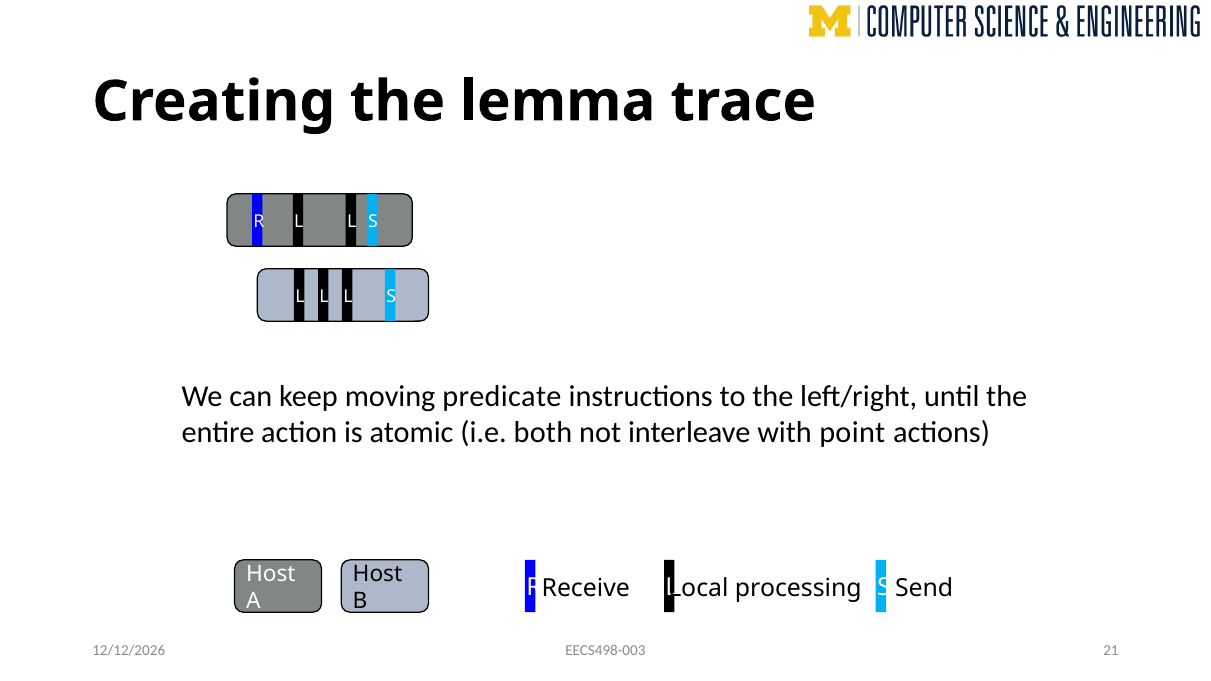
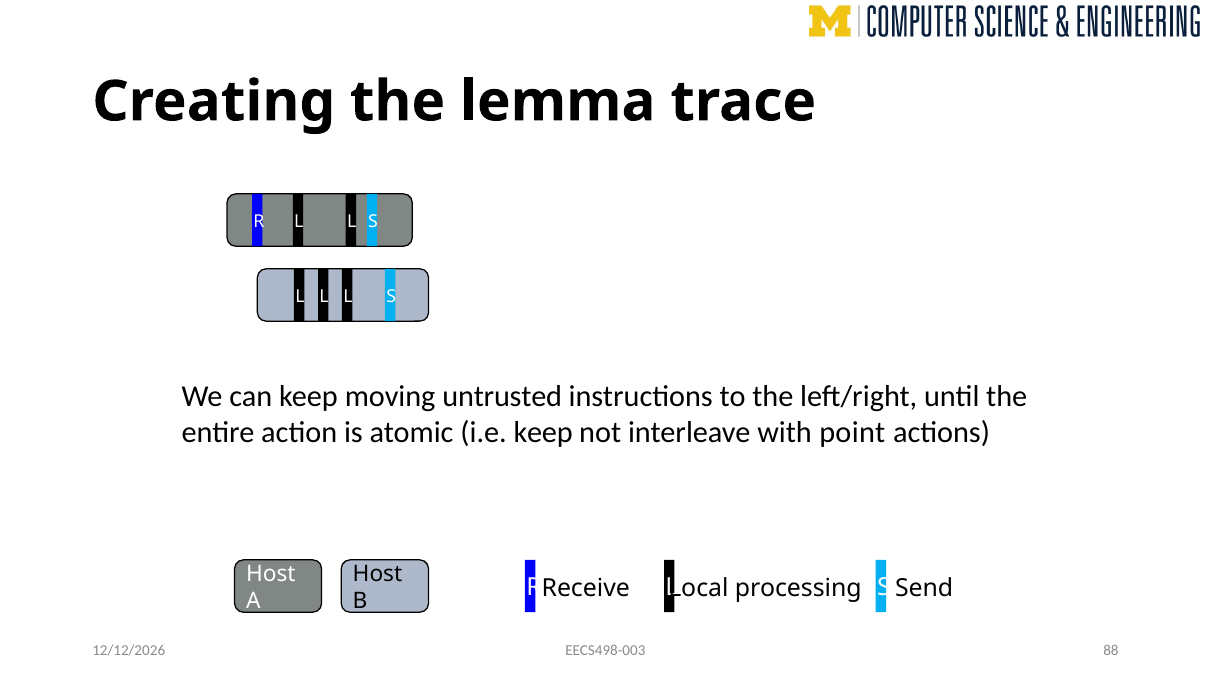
predicate: predicate -> untrusted (502, 396)
i.e both: both -> keep (543, 433)
21: 21 -> 88 (1111, 650)
